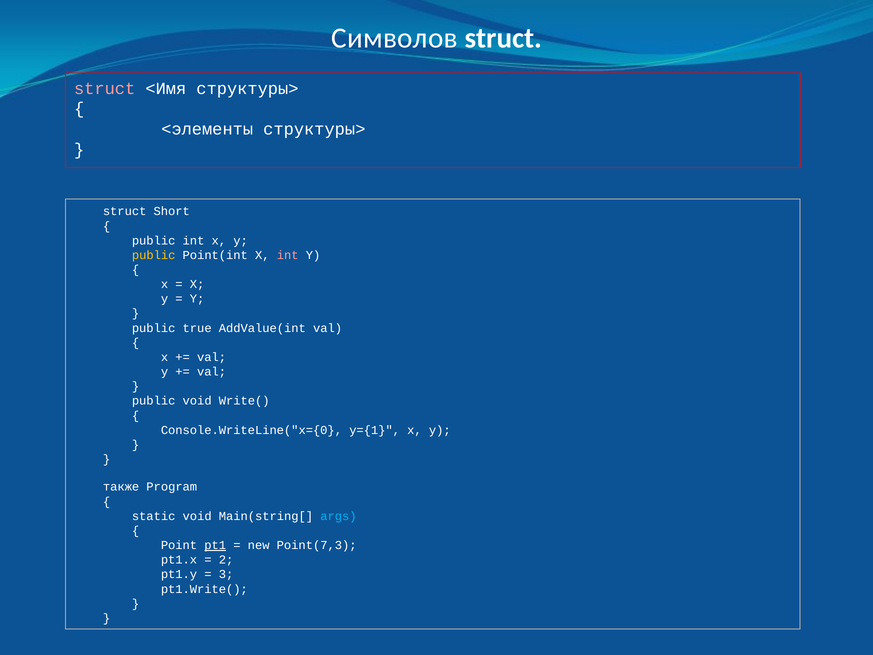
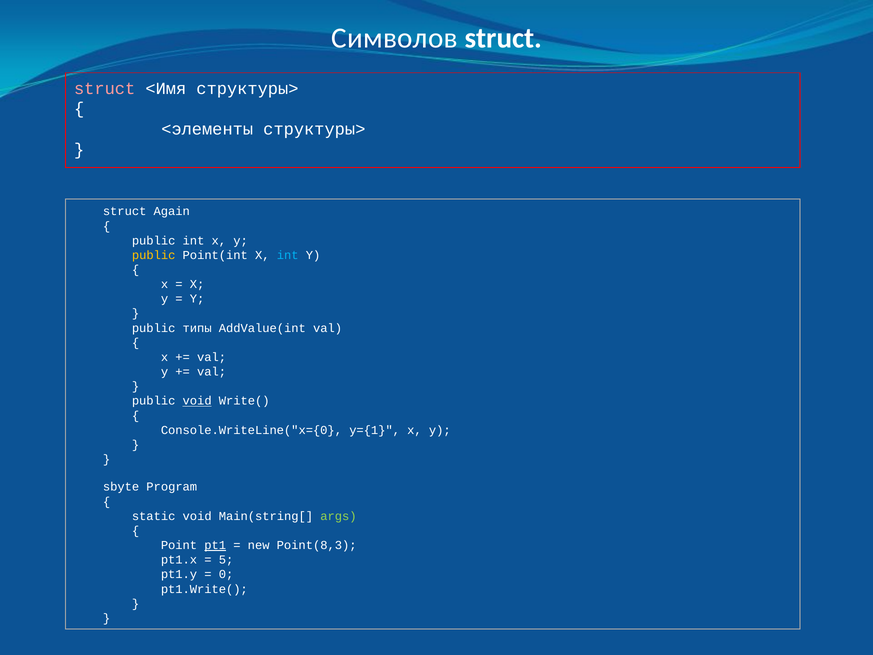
Short: Short -> Again (172, 211)
int colour: pink -> light blue (288, 255)
true: true -> типы (197, 328)
void underline: none -> present (197, 401)
также: также -> sbyte (121, 487)
args colour: light blue -> light green (338, 516)
Point(7,3: Point(7,3 -> Point(8,3 (317, 545)
2: 2 -> 5 (226, 560)
3: 3 -> 0 (226, 574)
